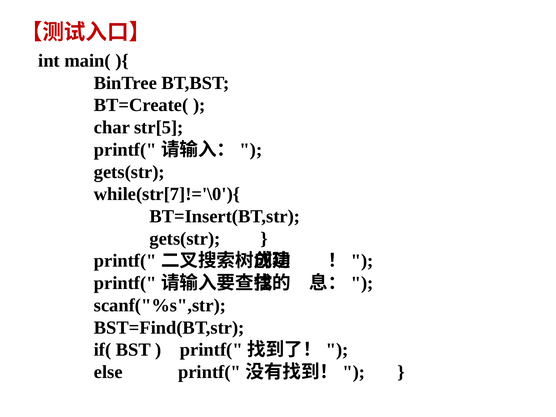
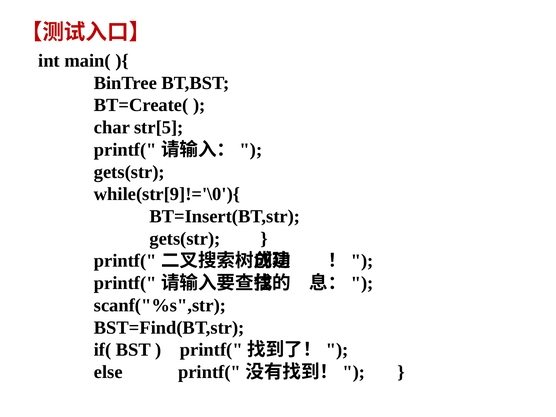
while(str[7]!='\0'){: while(str[7]!='\0'){ -> while(str[9]!='\0'){ (167, 194)
